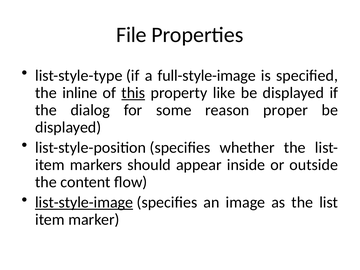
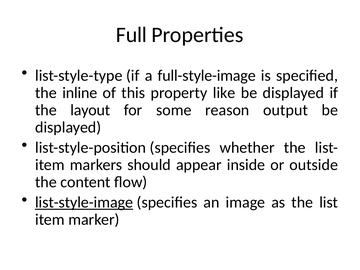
File: File -> Full (131, 35)
this underline: present -> none (133, 93)
dialog: dialog -> layout (90, 110)
proper: proper -> output (286, 110)
